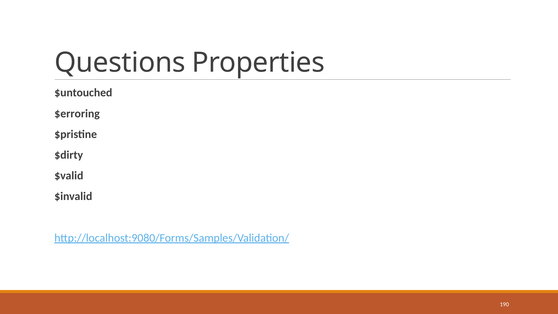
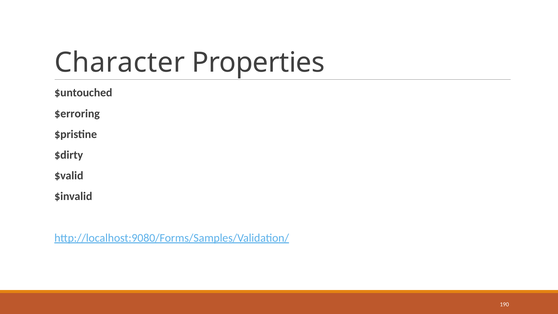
Questions: Questions -> Character (120, 63)
